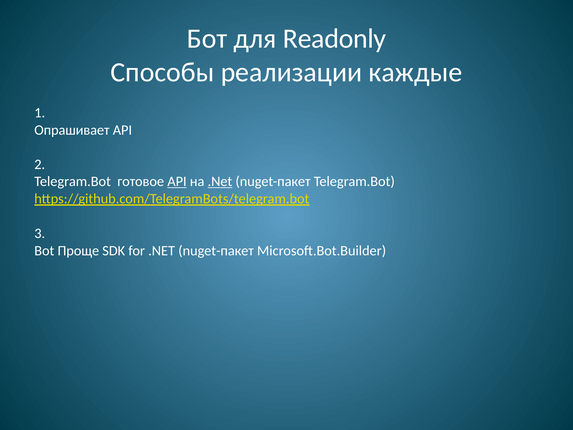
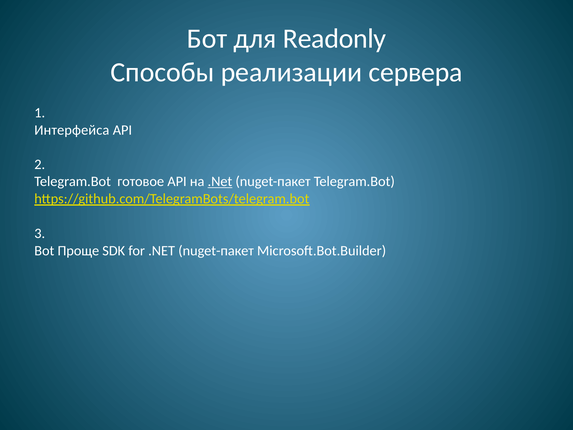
каждые: каждые -> сервера (416, 72)
Опрашивает: Опрашивает -> Интерфейса (72, 130)
API underline: present -> none (177, 181)
